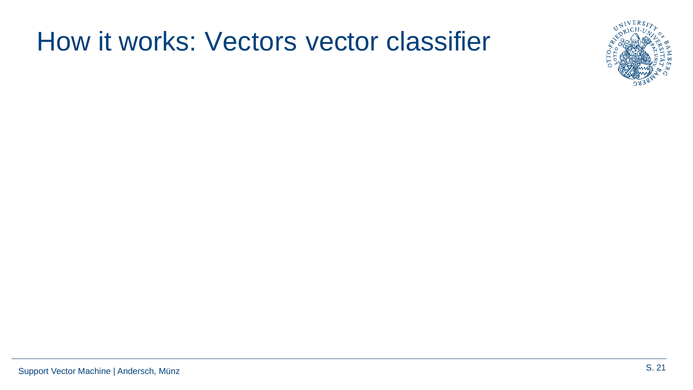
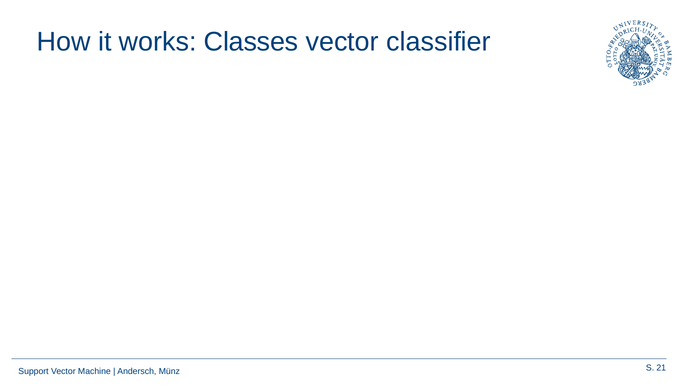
Vectors: Vectors -> Classes (251, 42)
